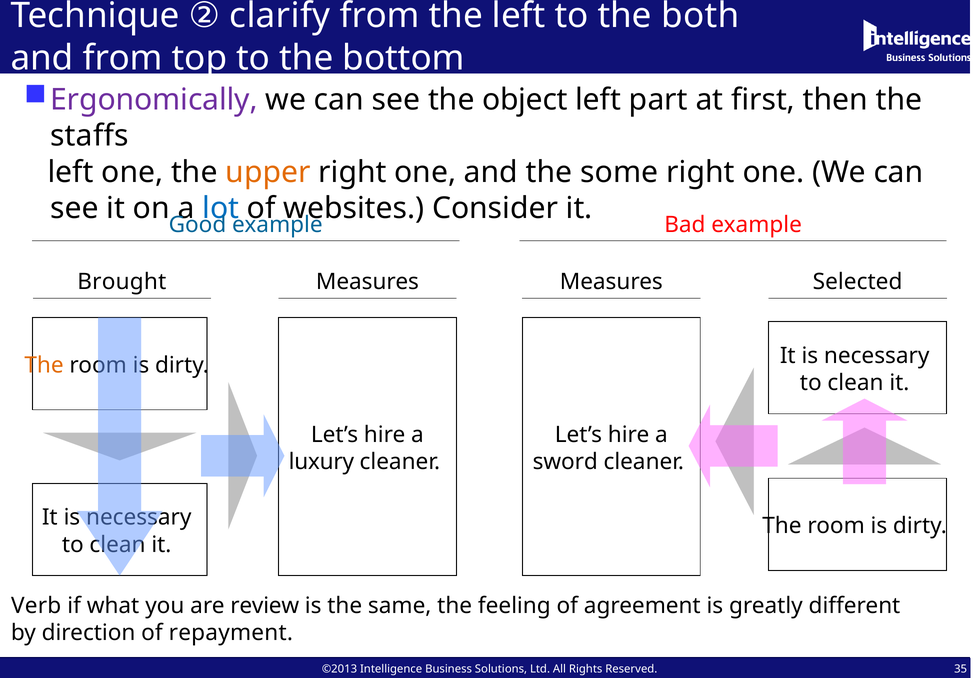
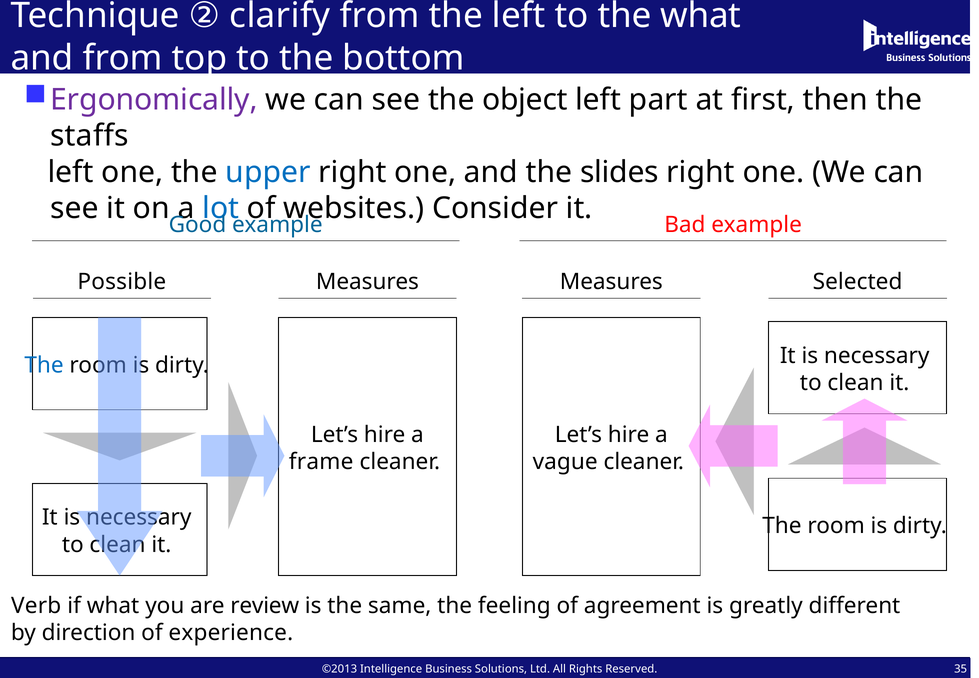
the both: both -> what (701, 16)
upper colour: orange -> blue (268, 172)
some: some -> slides (620, 172)
Brought: Brought -> Possible (122, 282)
The colour: orange -> blue (44, 365)
luxury: luxury -> frame (321, 462)
sword: sword -> vague (565, 462)
repayment: repayment -> experience (231, 633)
